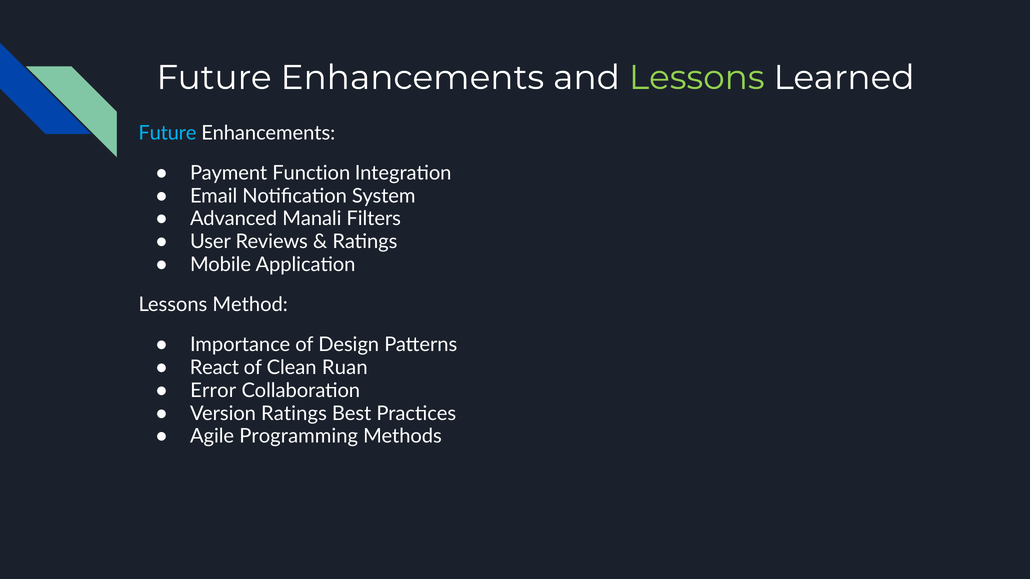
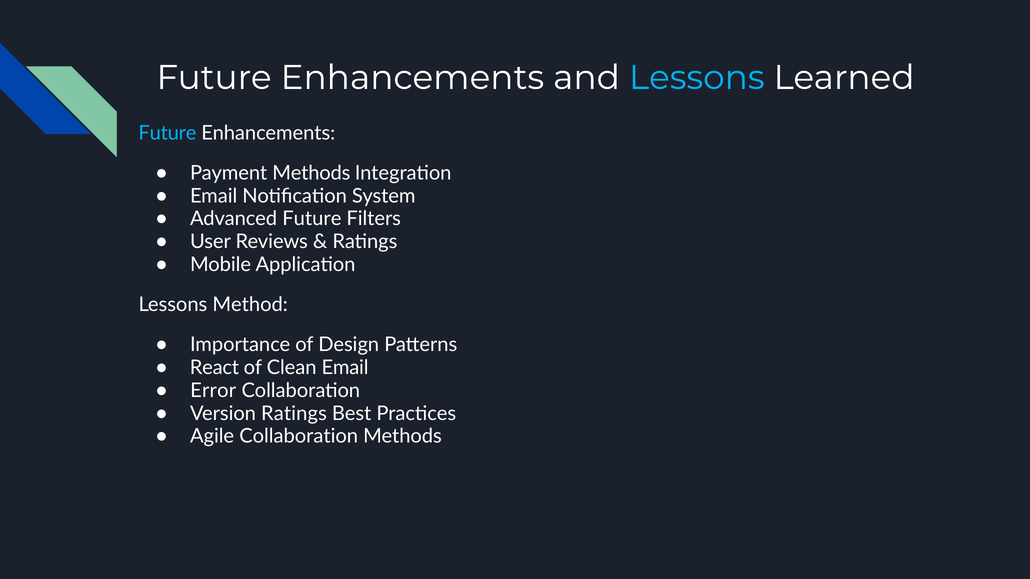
Lessons colour: light green -> light blue (697, 78)
Payment Function: Function -> Methods (311, 173)
Advanced Manali: Manali -> Future (312, 219)
Clean Ruan: Ruan -> Email (345, 368)
Agile Programming: Programming -> Collaboration (299, 437)
